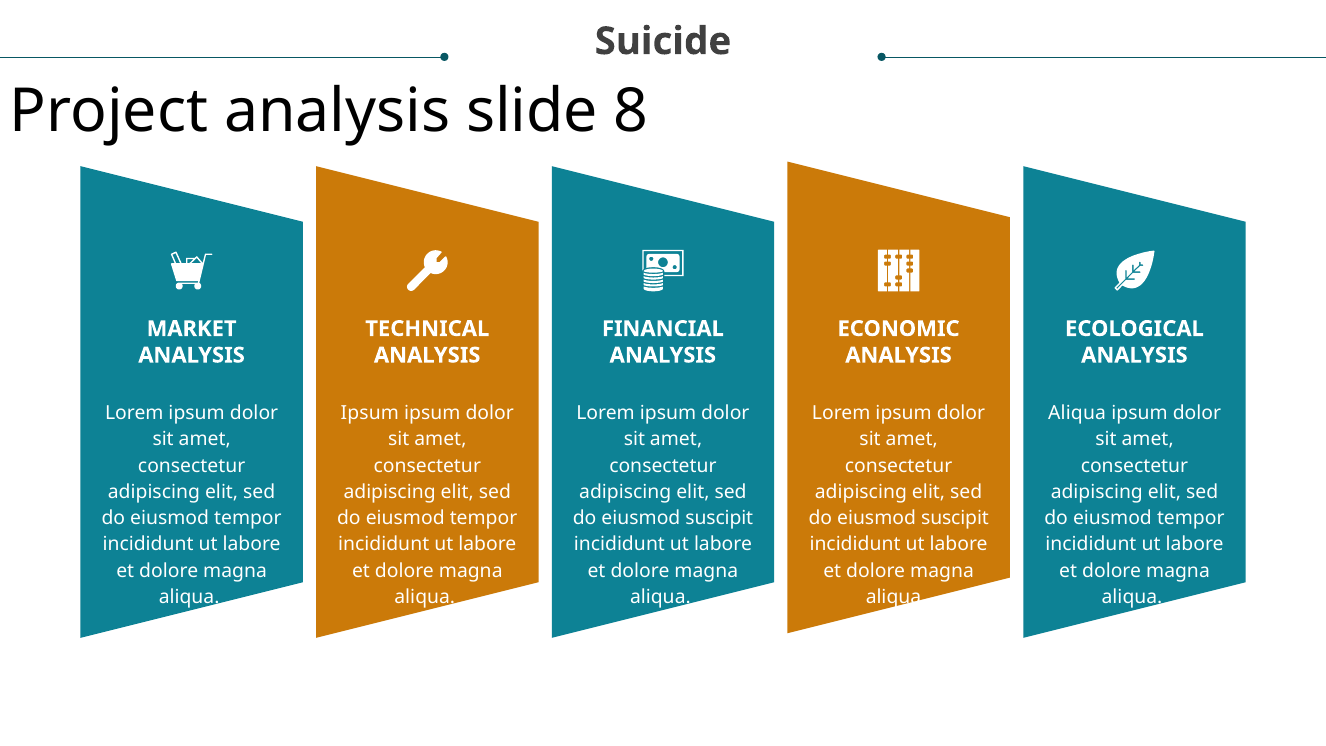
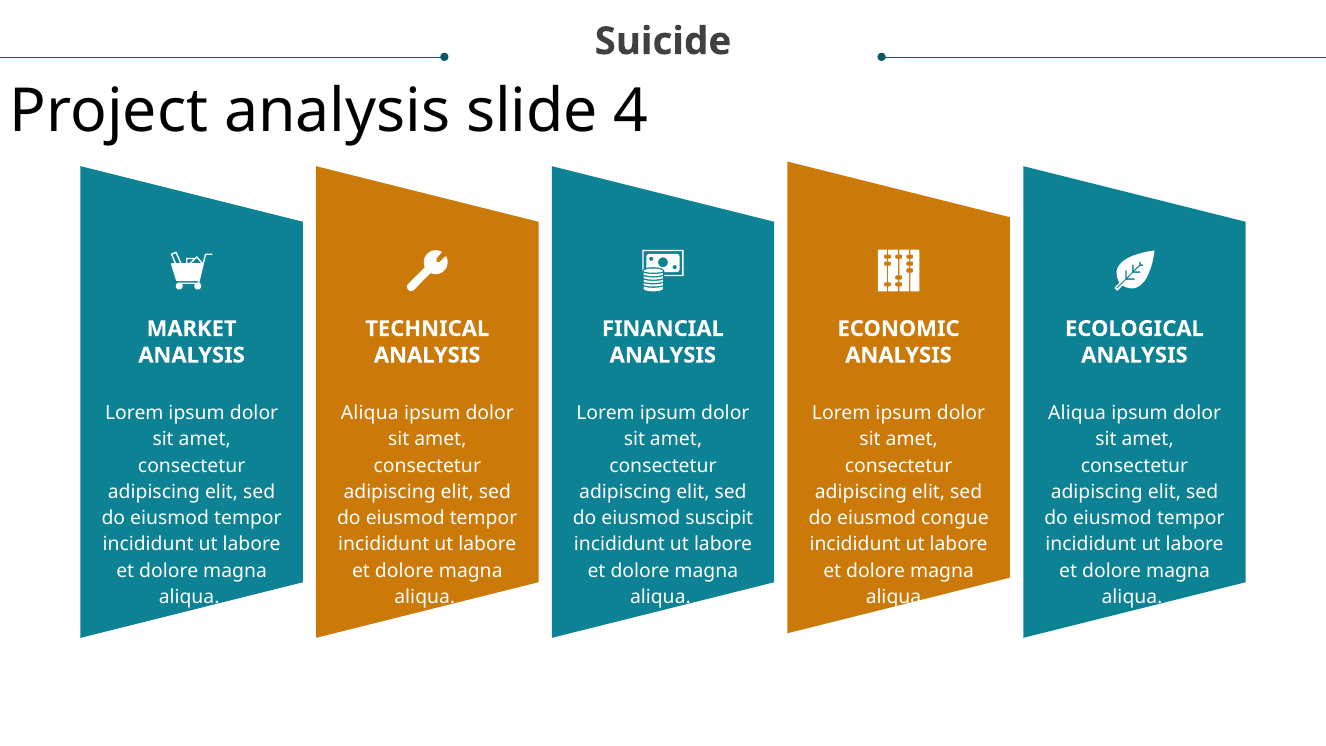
8: 8 -> 4 (631, 111)
Ipsum: Ipsum -> Aliqua (370, 413)
suscipit: suscipit -> congue (955, 518)
